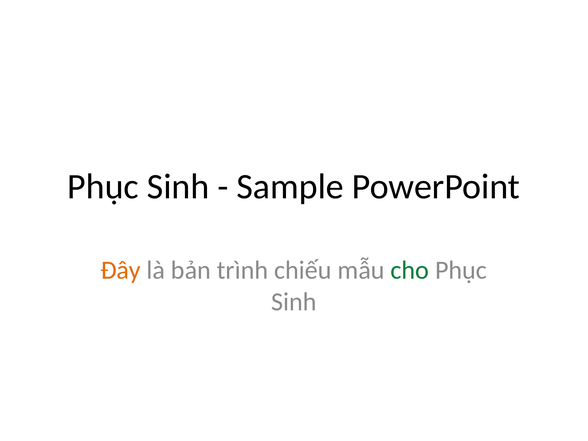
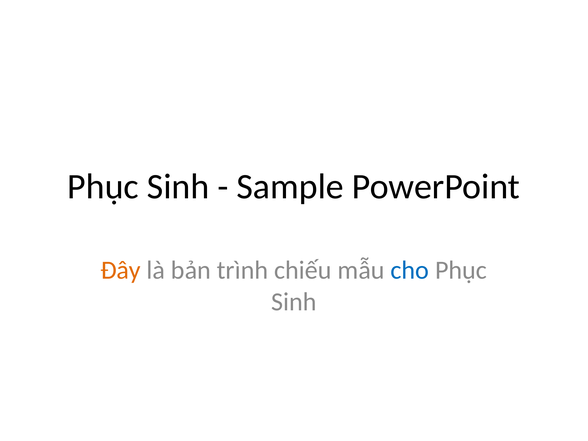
cho colour: green -> blue (410, 270)
